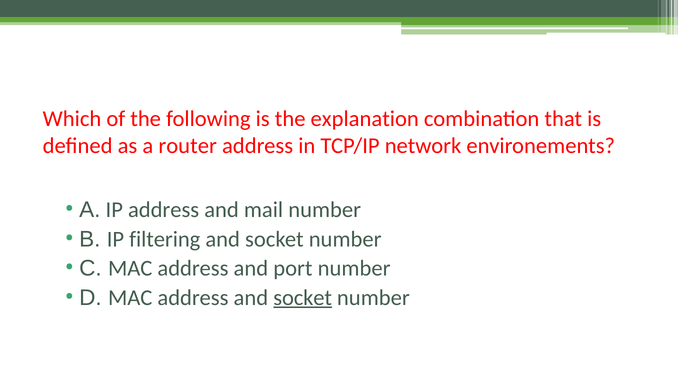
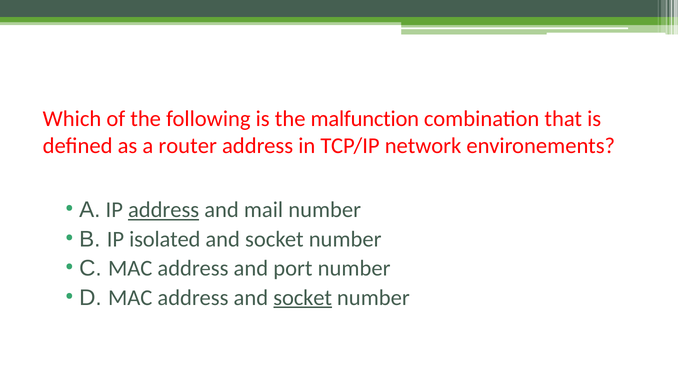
explanation: explanation -> malfunction (365, 119)
address underline: none -> present (164, 210)
filtering: filtering -> isolated (165, 239)
